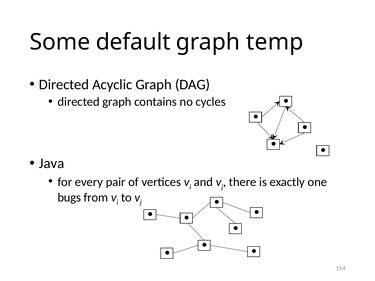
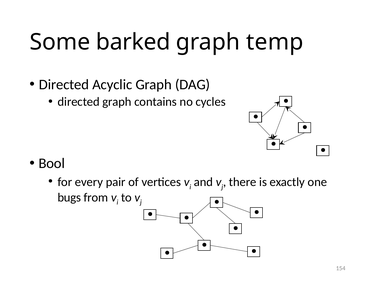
default: default -> barked (133, 42)
Java: Java -> Bool (52, 164)
